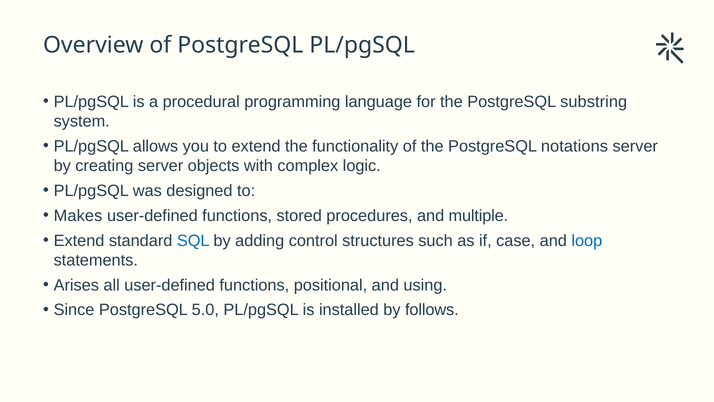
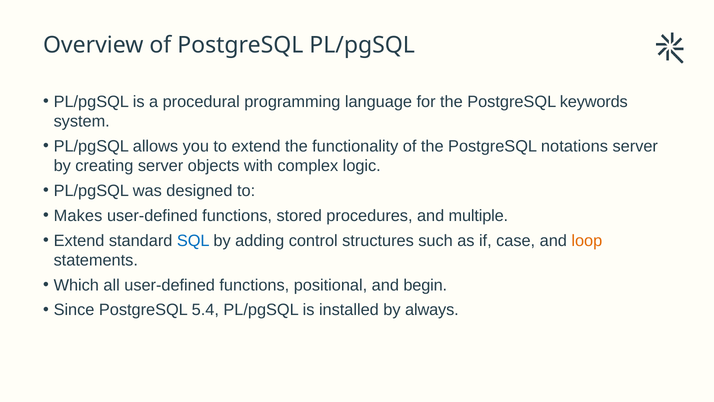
substring: substring -> keywords (594, 102)
loop colour: blue -> orange (587, 240)
Arises: Arises -> Which (76, 285)
using: using -> begin (425, 285)
5.0: 5.0 -> 5.4 (205, 310)
follows: follows -> always (432, 310)
